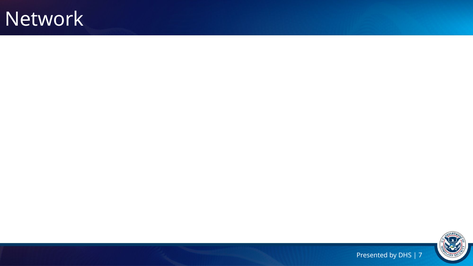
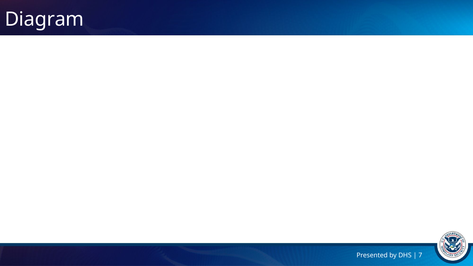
Network: Network -> Diagram (44, 19)
